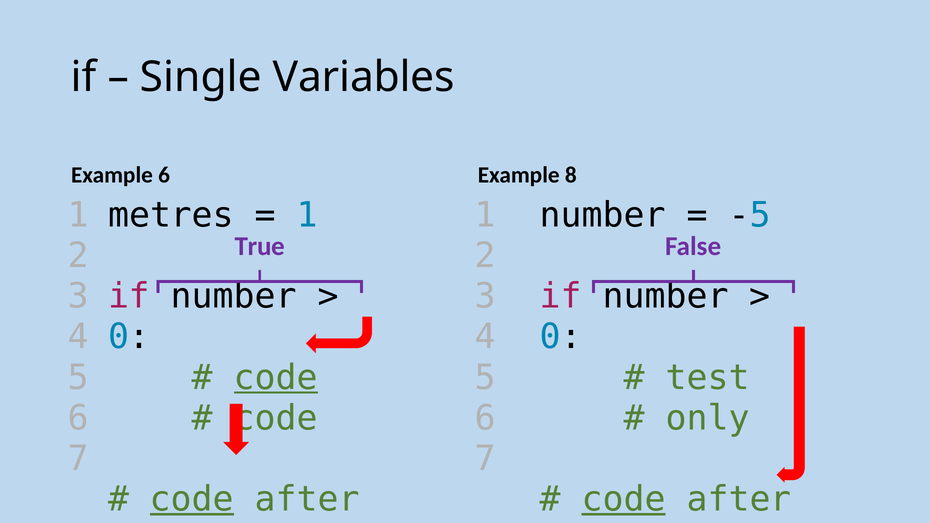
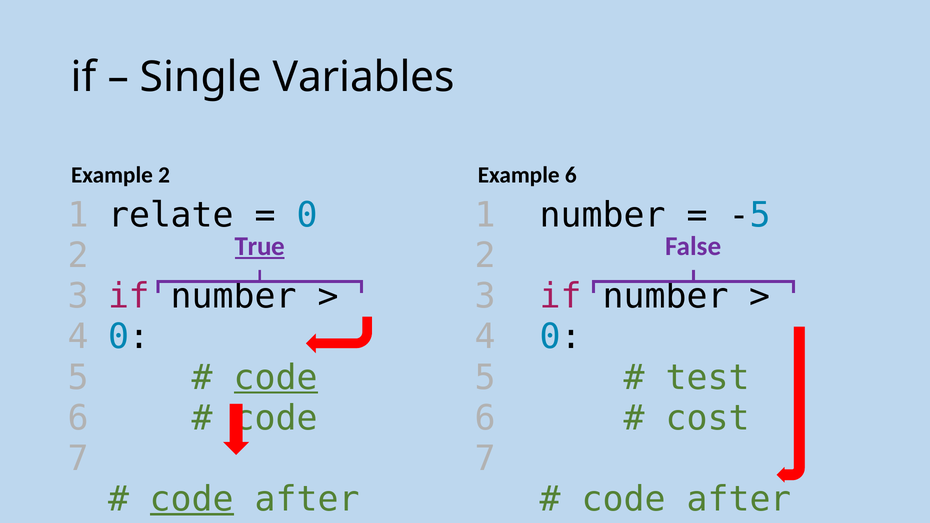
Example 6: 6 -> 2 (164, 175)
Example 8: 8 -> 6 (571, 175)
metres: metres -> relate (171, 215)
1: 1 -> 0 (307, 215)
True underline: none -> present (260, 246)
only: only -> cost (708, 418)
code underline: present -> none (624, 499)
